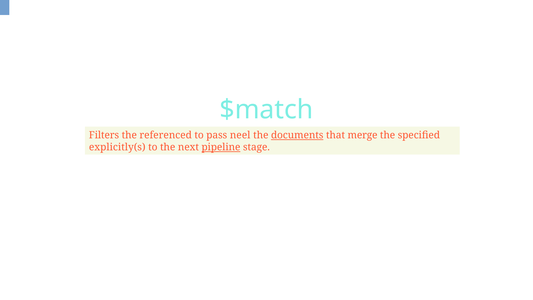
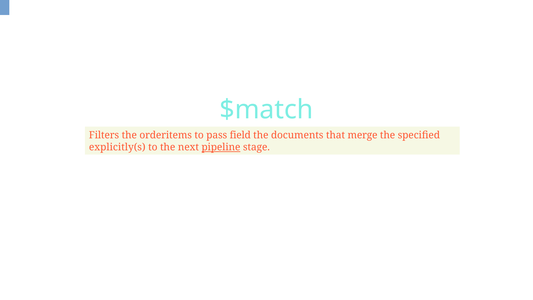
referenced: referenced -> orderitems (166, 135)
neel: neel -> field (240, 135)
documents underline: present -> none (297, 135)
